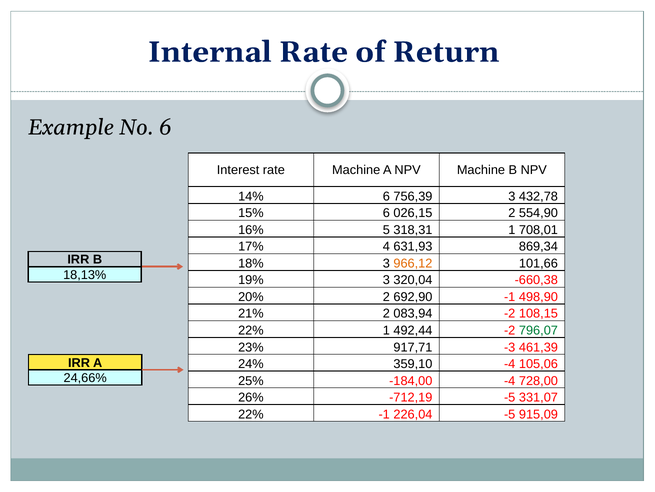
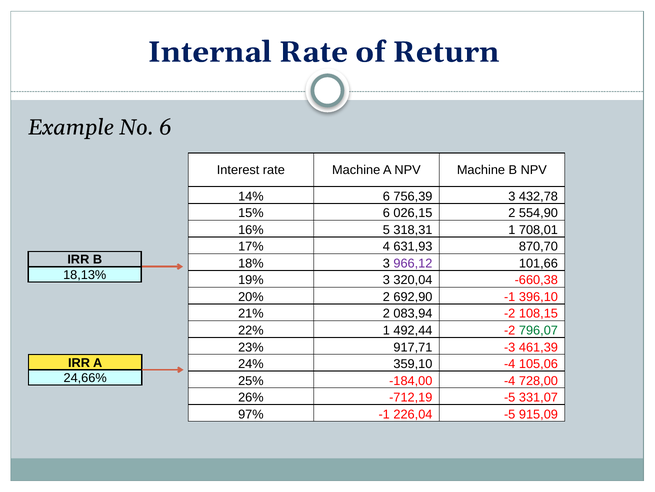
869,34: 869,34 -> 870,70 (538, 246)
966,12 colour: orange -> purple (413, 263)
498,90: 498,90 -> 396,10 (538, 297)
22%: 22% -> 97% (251, 414)
